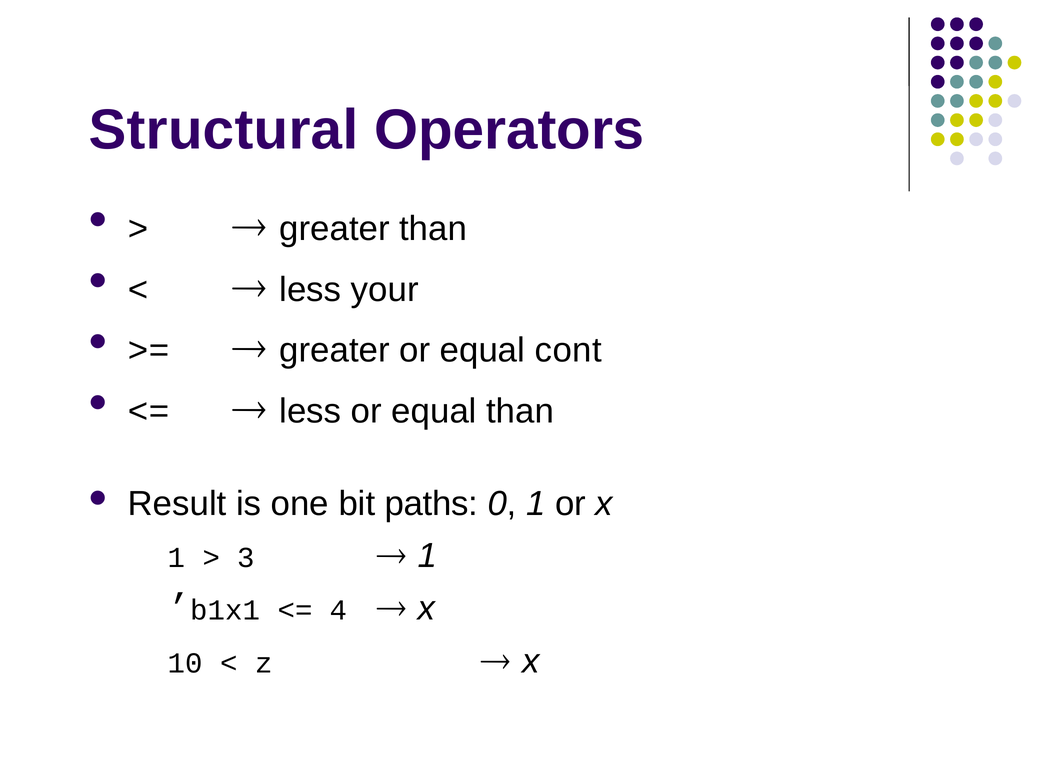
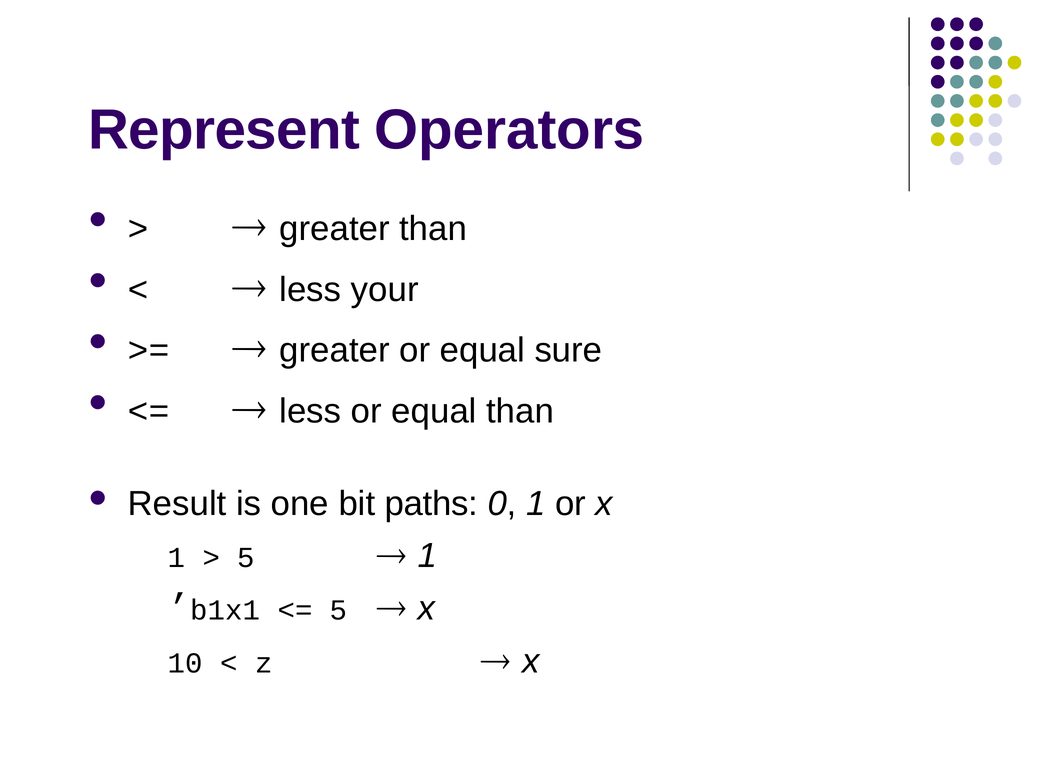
Structural: Structural -> Represent (224, 130)
cont: cont -> sure (568, 350)
3: 3 -> 5 (246, 558)
4: 4 -> 5 (339, 610)
